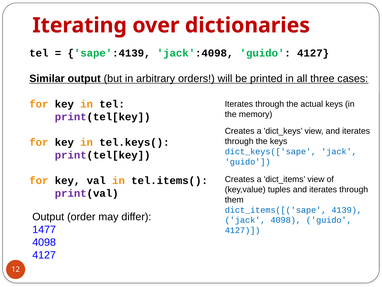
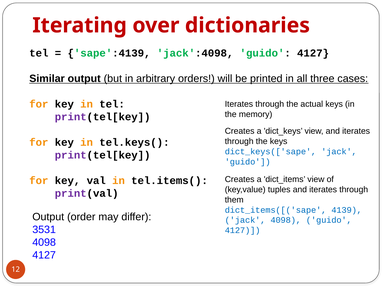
1477: 1477 -> 3531 (44, 229)
